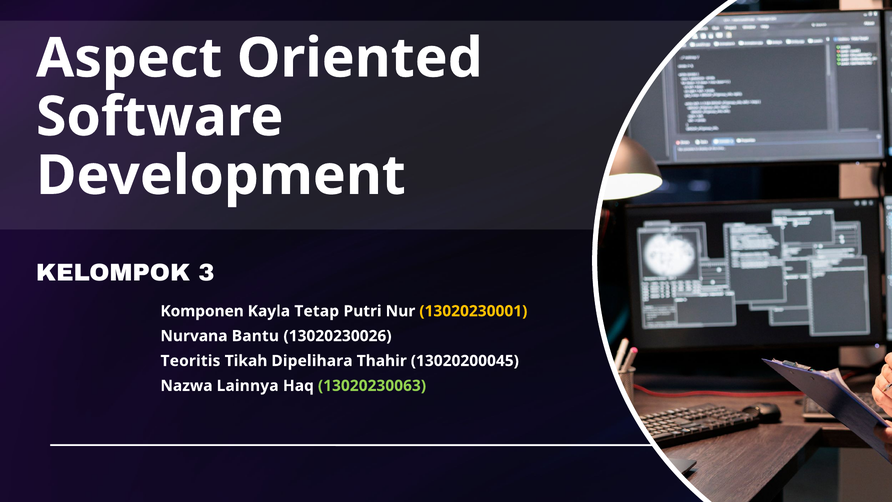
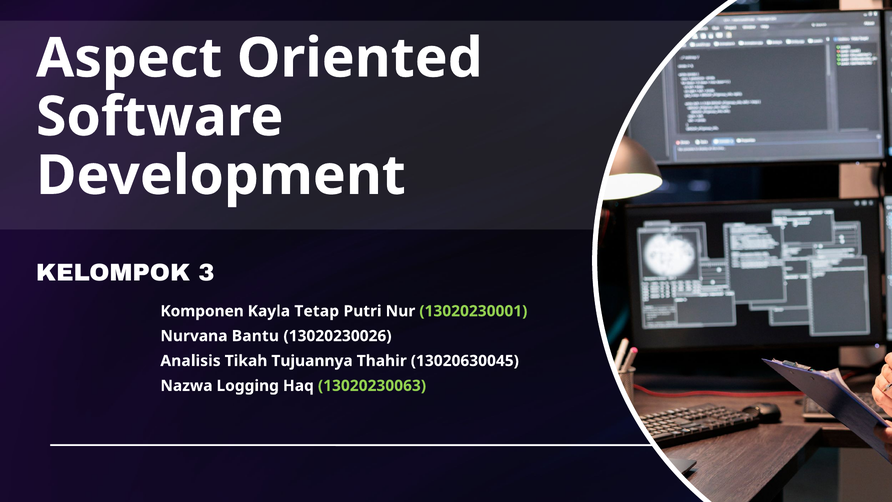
13020230001 colour: yellow -> light green (473, 311)
Teoritis: Teoritis -> Analisis (191, 361)
Dipelihara: Dipelihara -> Tujuannya (312, 361)
13020200045: 13020200045 -> 13020630045 (465, 361)
Lainnya: Lainnya -> Logging (248, 386)
